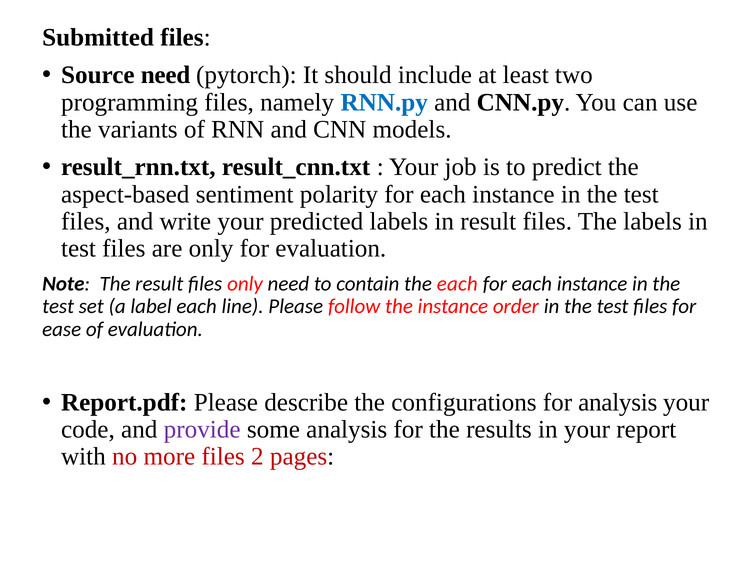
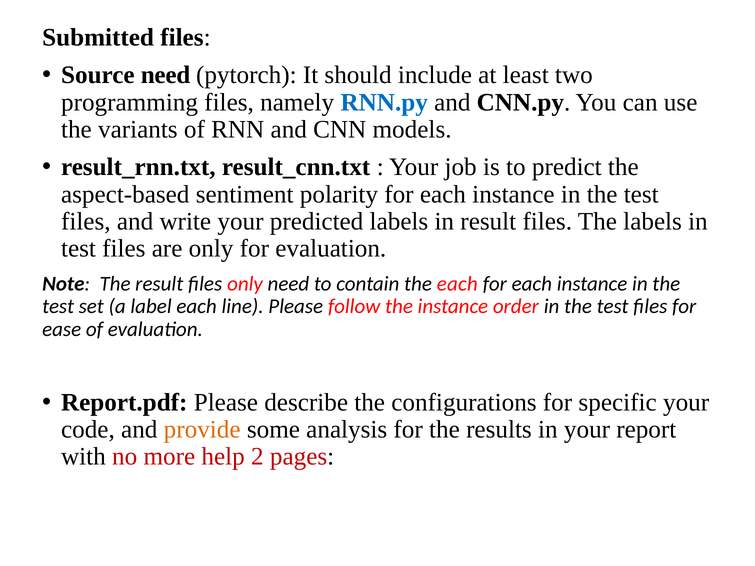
for analysis: analysis -> specific (618, 402)
provide colour: purple -> orange (202, 430)
more files: files -> help (223, 457)
